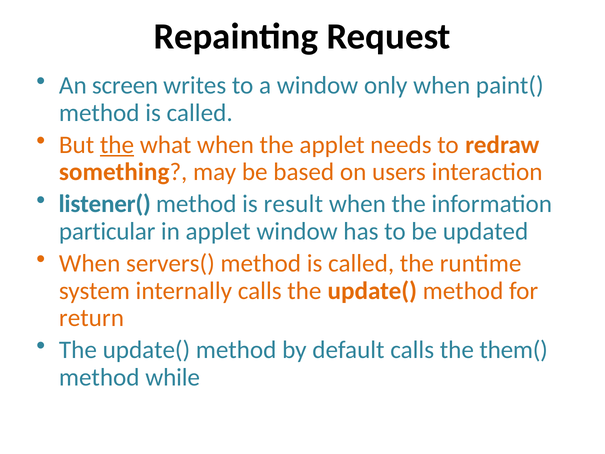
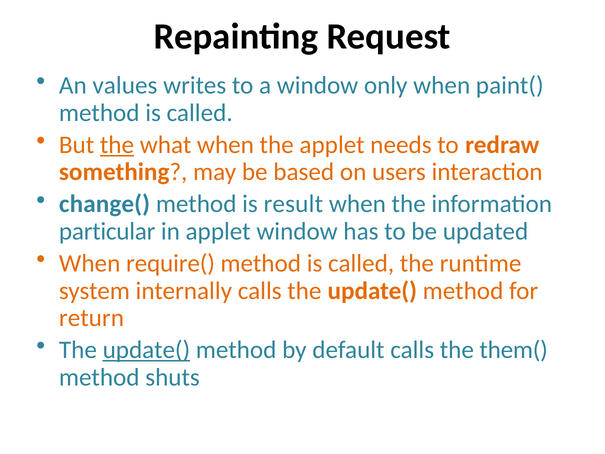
screen: screen -> values (125, 85)
listener(: listener( -> change( (105, 204)
servers(: servers( -> require( (170, 263)
update( underline: none -> present (146, 350)
while: while -> shuts (173, 377)
